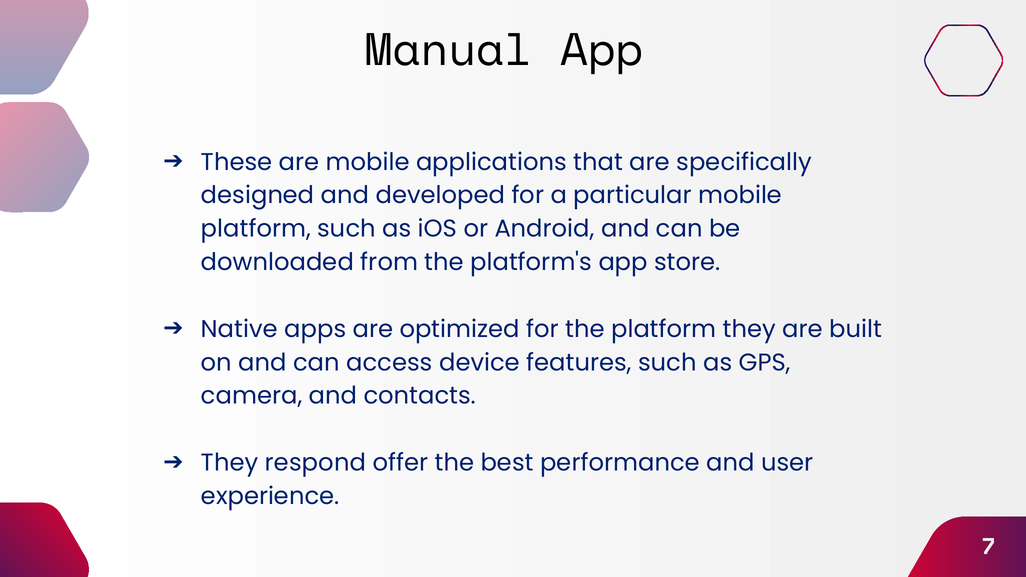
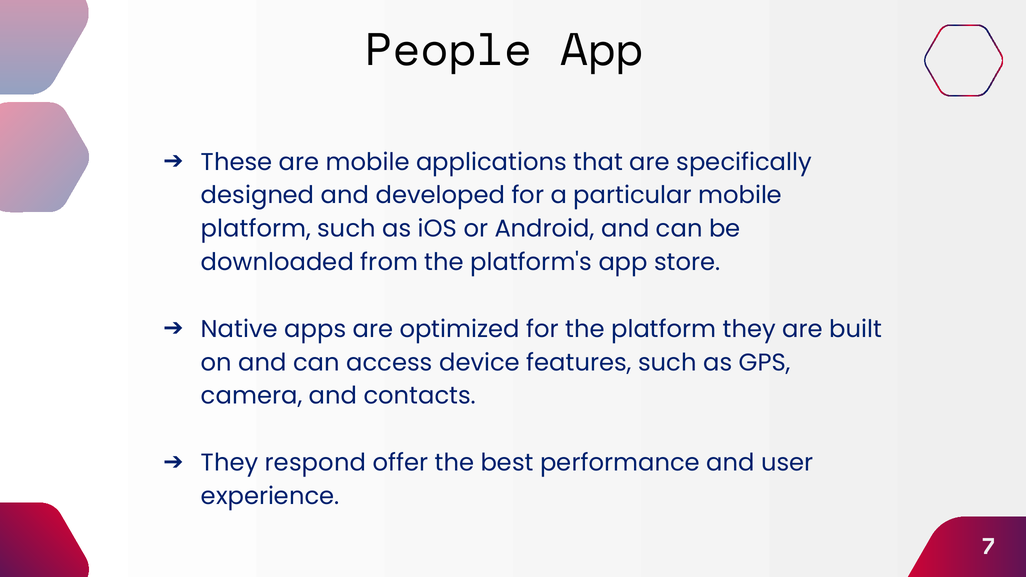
Manual: Manual -> People (449, 50)
